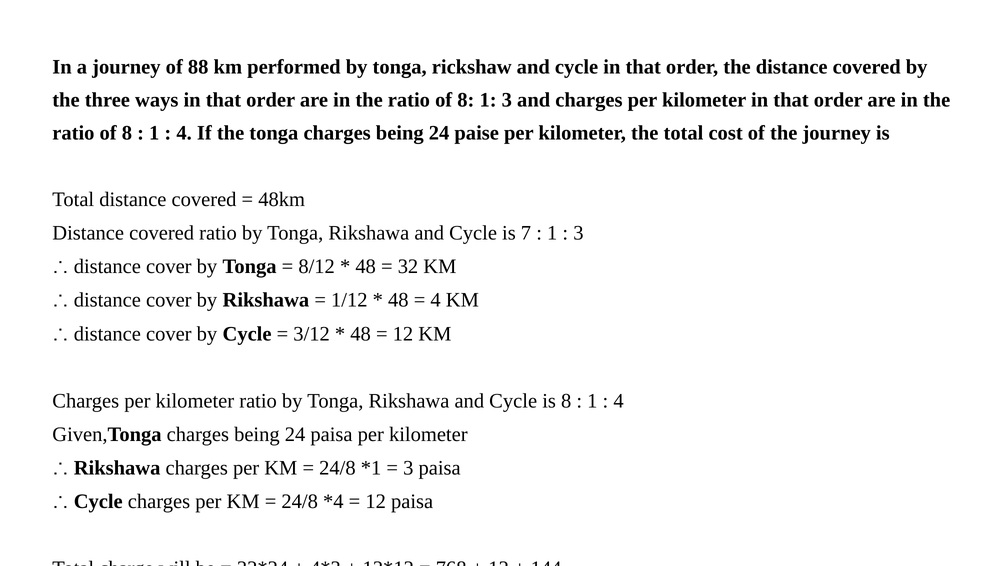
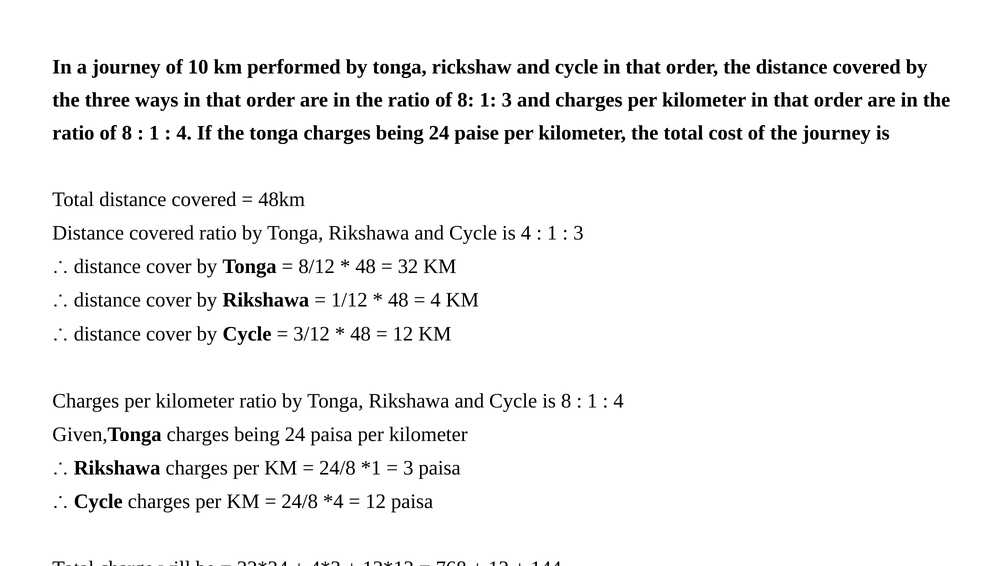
88: 88 -> 10 (198, 67)
is 7: 7 -> 4 (526, 233)
